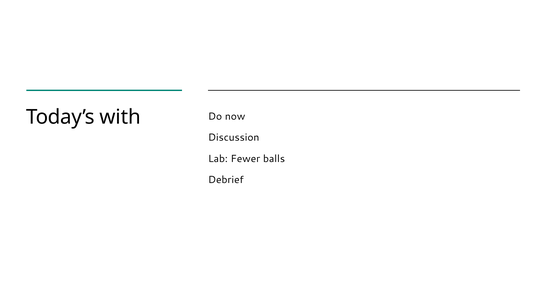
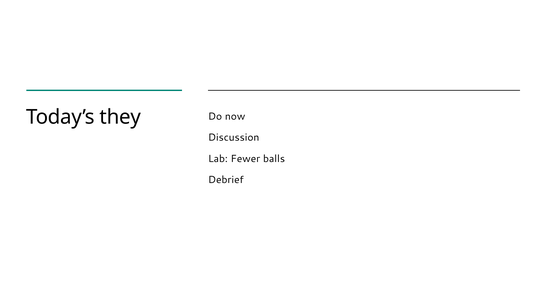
with: with -> they (120, 117)
